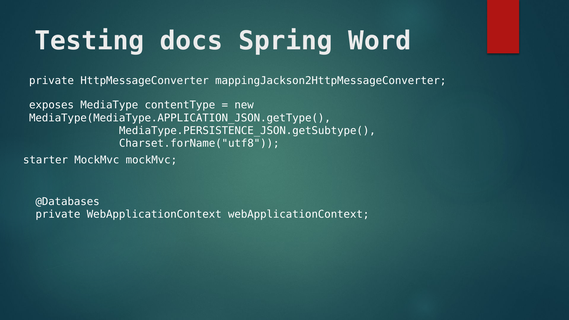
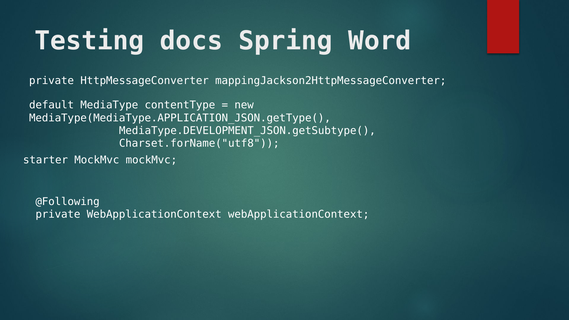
exposes: exposes -> default (52, 105)
MediaType.PERSISTENCE_JSON.getSubtype(: MediaType.PERSISTENCE_JSON.getSubtype( -> MediaType.DEVELOPMENT_JSON.getSubtype( (247, 131)
@Databases: @Databases -> @Following (68, 202)
